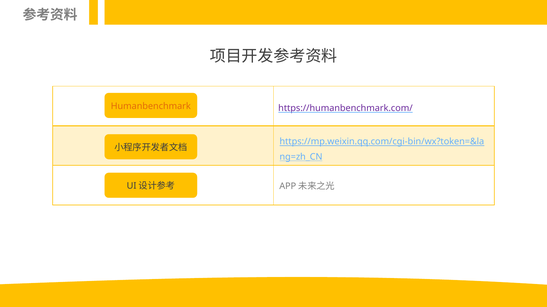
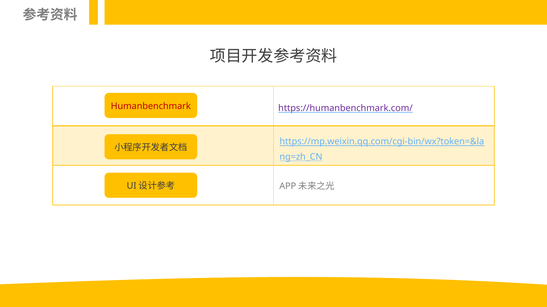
Humanbenchmark colour: orange -> red (151, 106)
